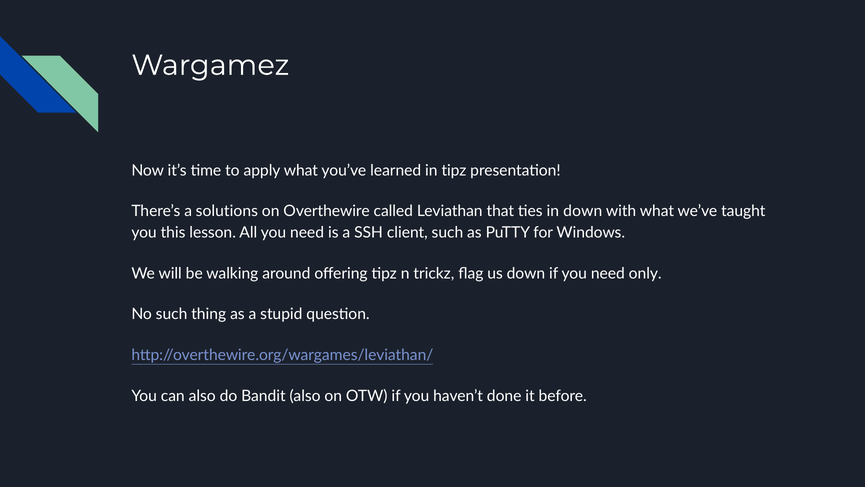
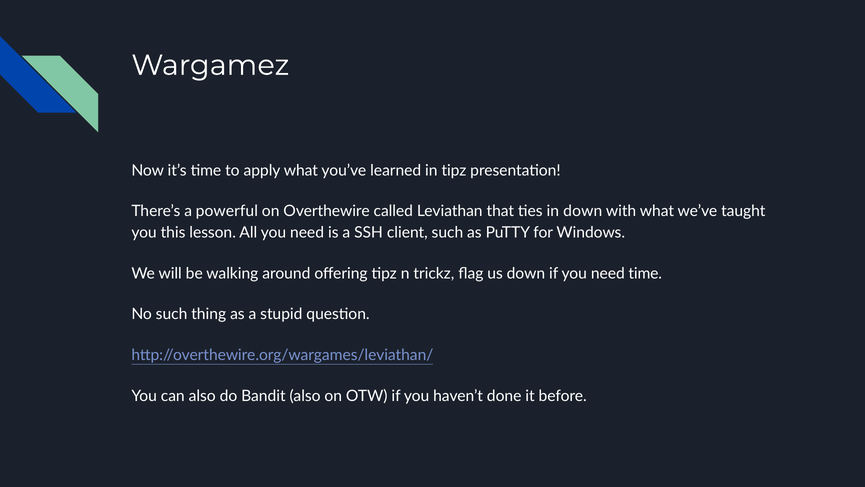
solutions: solutions -> powerful (227, 211)
need only: only -> time (645, 273)
